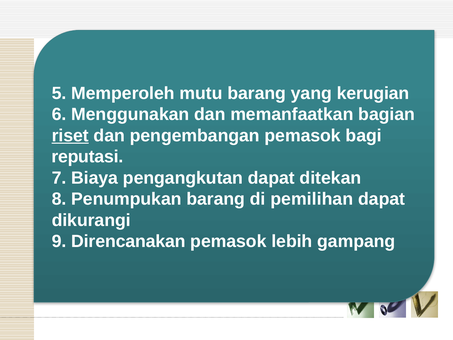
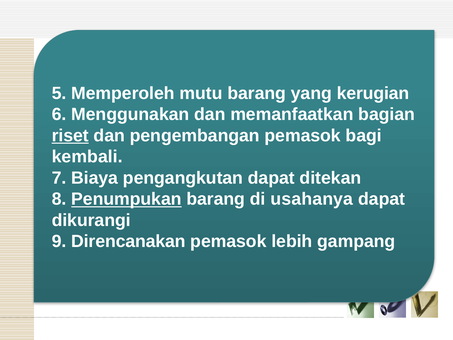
reputasi: reputasi -> kembali (87, 157)
Penumpukan underline: none -> present (126, 199)
pemilihan: pemilihan -> usahanya (312, 199)
